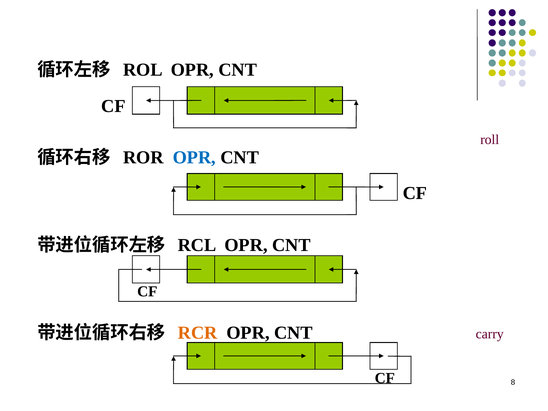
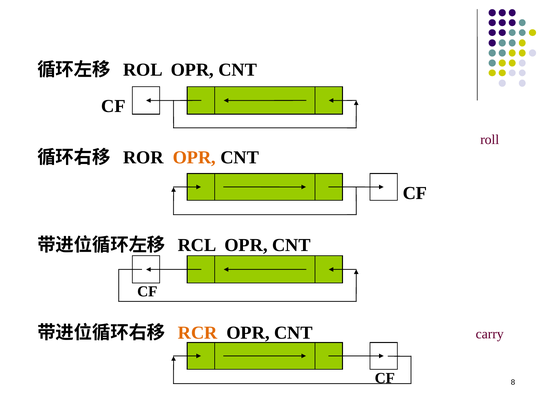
OPR colour: blue -> orange (194, 157)
